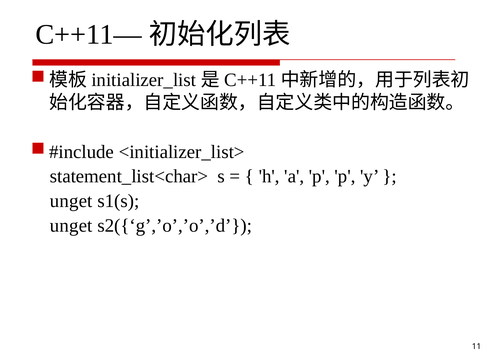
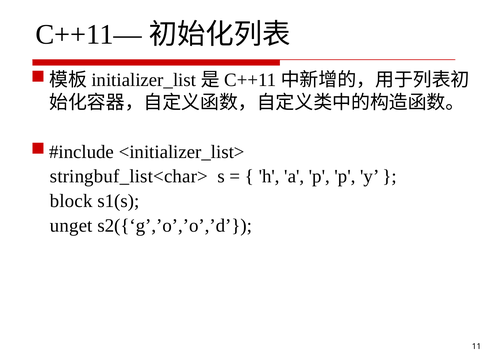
statement_list<char>: statement_list<char> -> stringbuf_list<char> (129, 177)
unget: unget -> block (71, 201)
